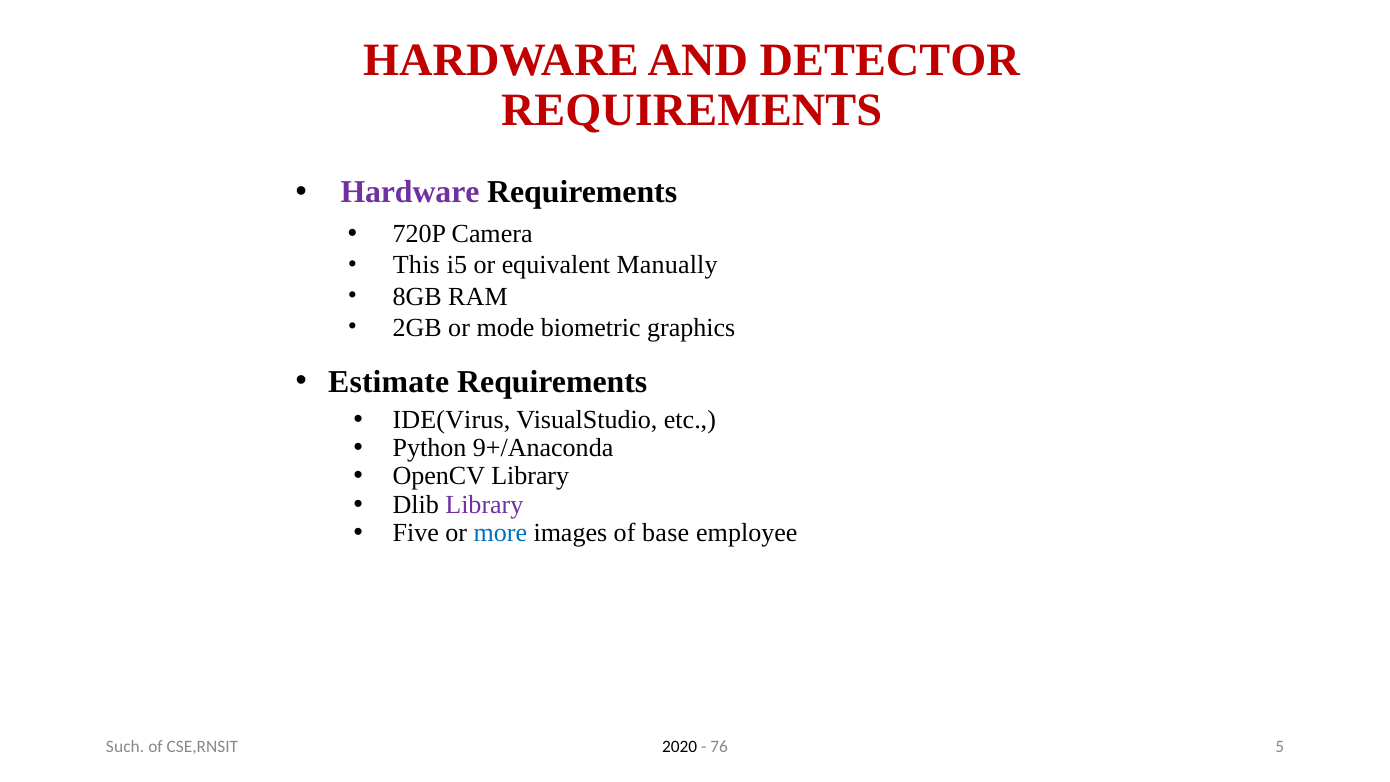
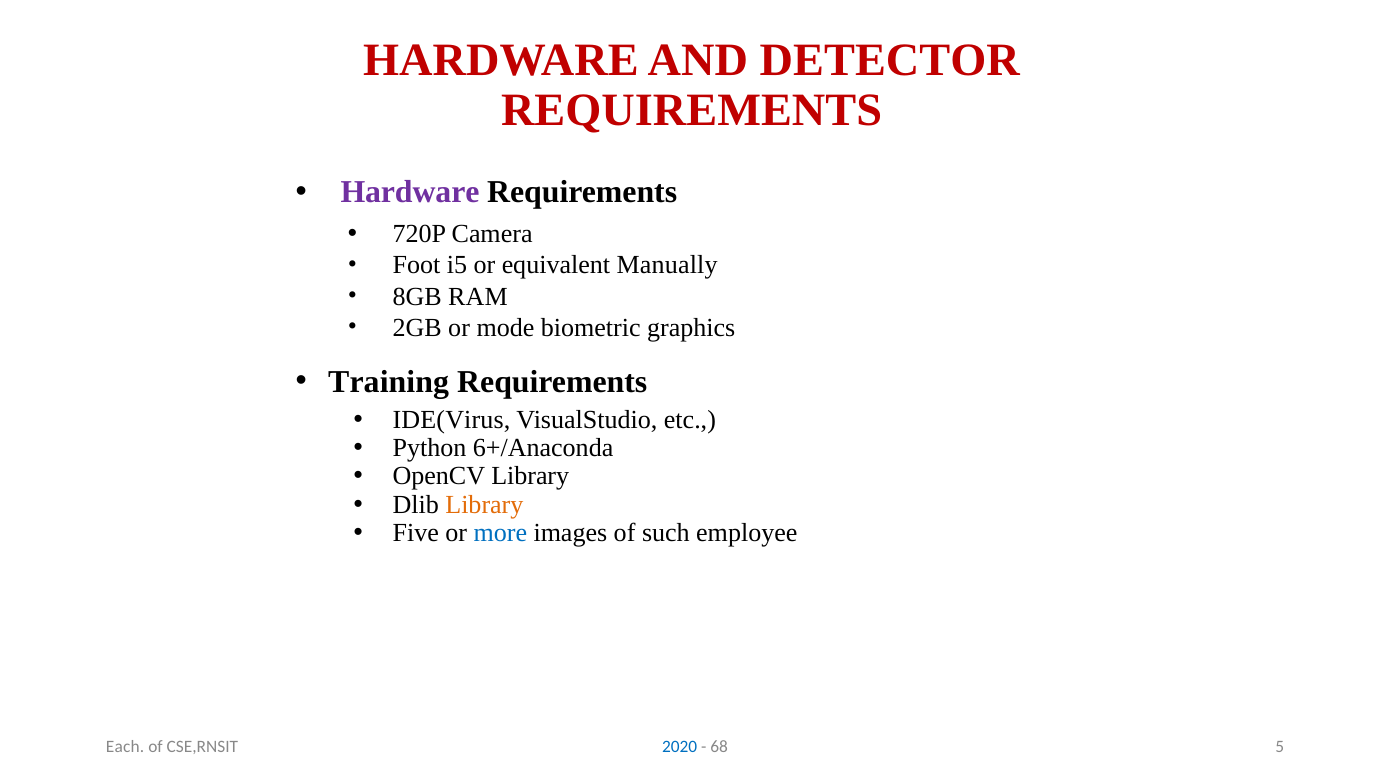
This: This -> Foot (416, 265)
Estimate: Estimate -> Training (389, 382)
9+/Anaconda: 9+/Anaconda -> 6+/Anaconda (543, 448)
Library colour: purple -> orange (484, 504)
base: base -> such (666, 533)
Such: Such -> Each (125, 747)
2020 colour: black -> blue (680, 747)
76: 76 -> 68 (719, 747)
